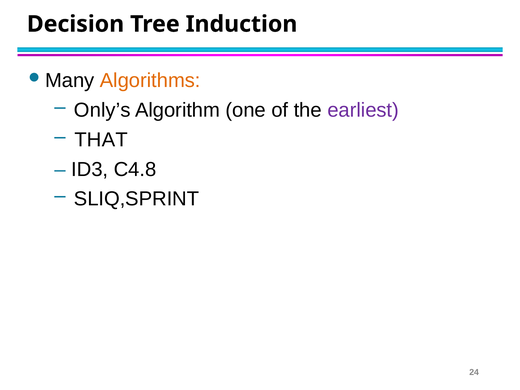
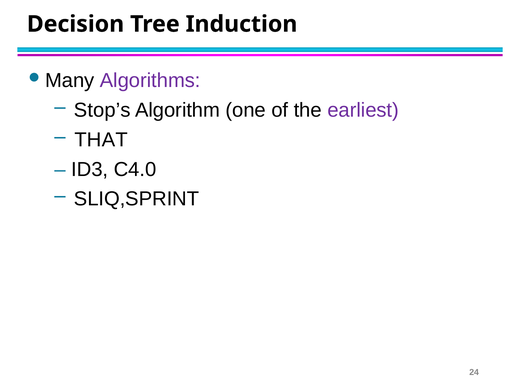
Algorithms colour: orange -> purple (150, 81)
Only’s: Only’s -> Stop’s (102, 110)
C4.8: C4.8 -> C4.0 (135, 169)
